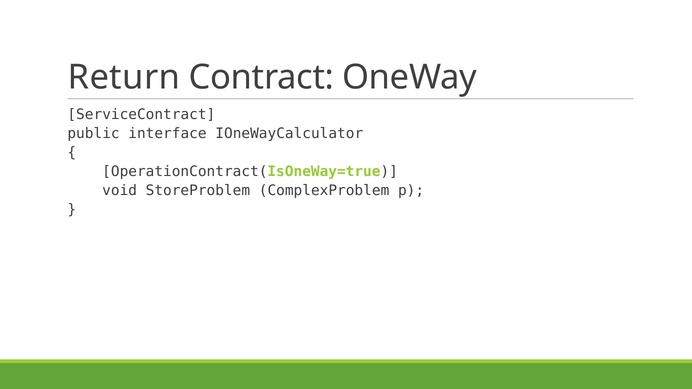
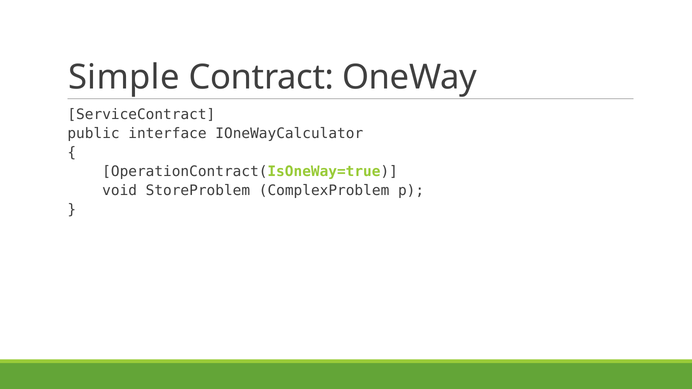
Return: Return -> Simple (124, 78)
